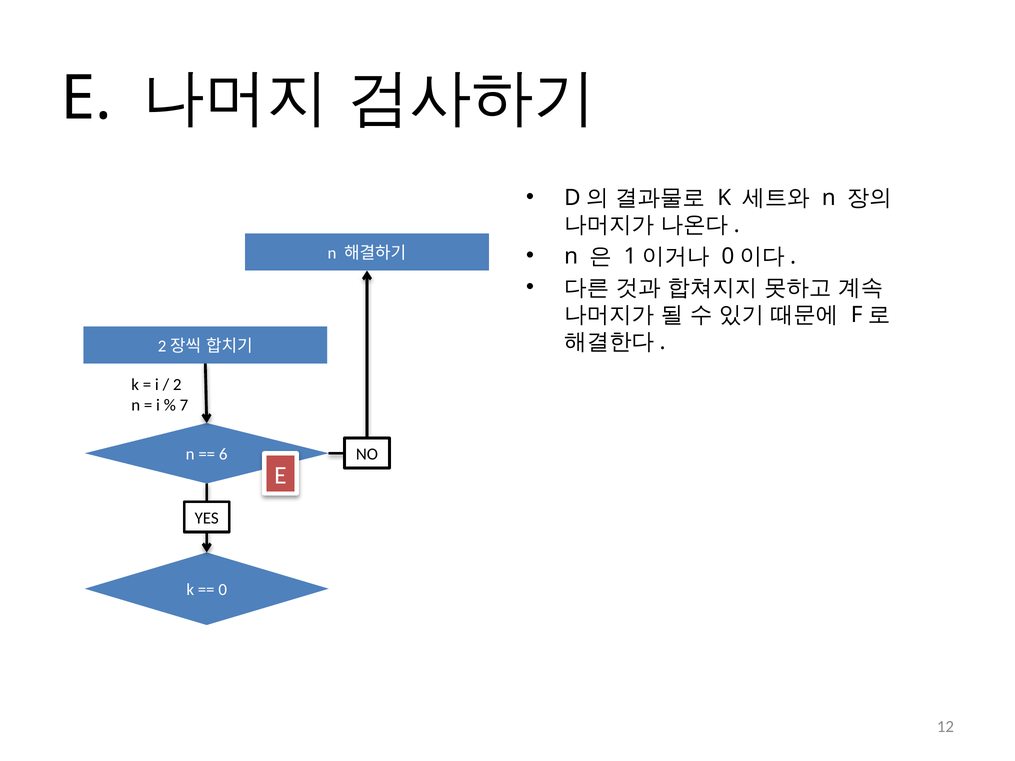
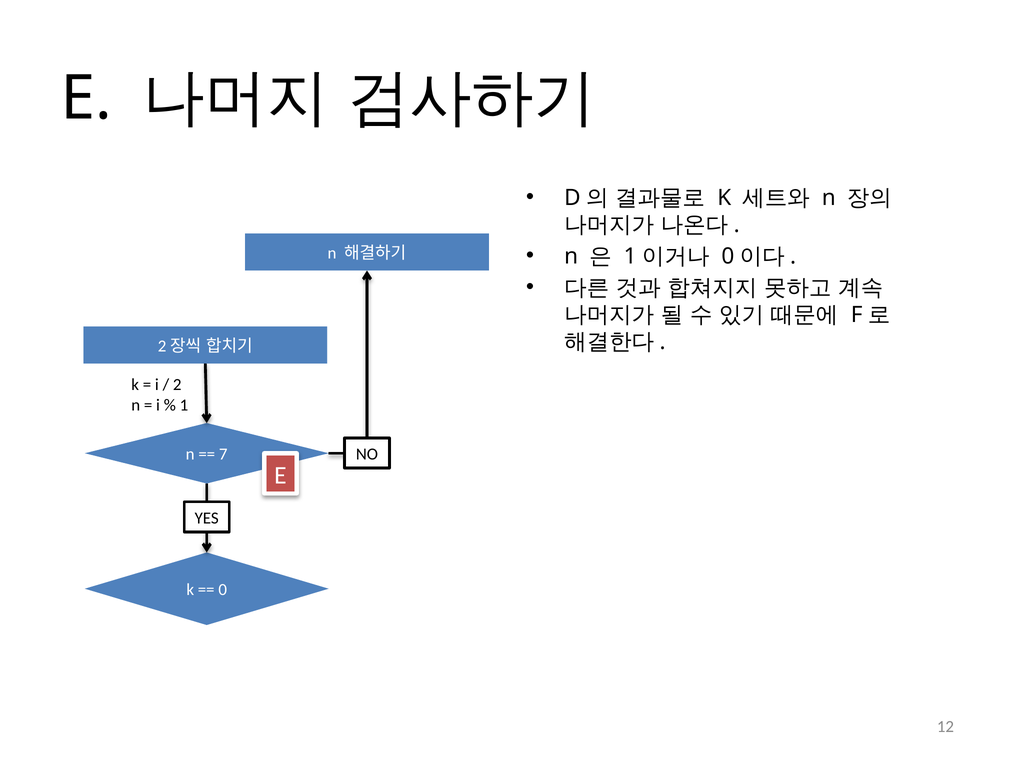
7: 7 -> 1 (184, 405)
6: 6 -> 7 (223, 455)
